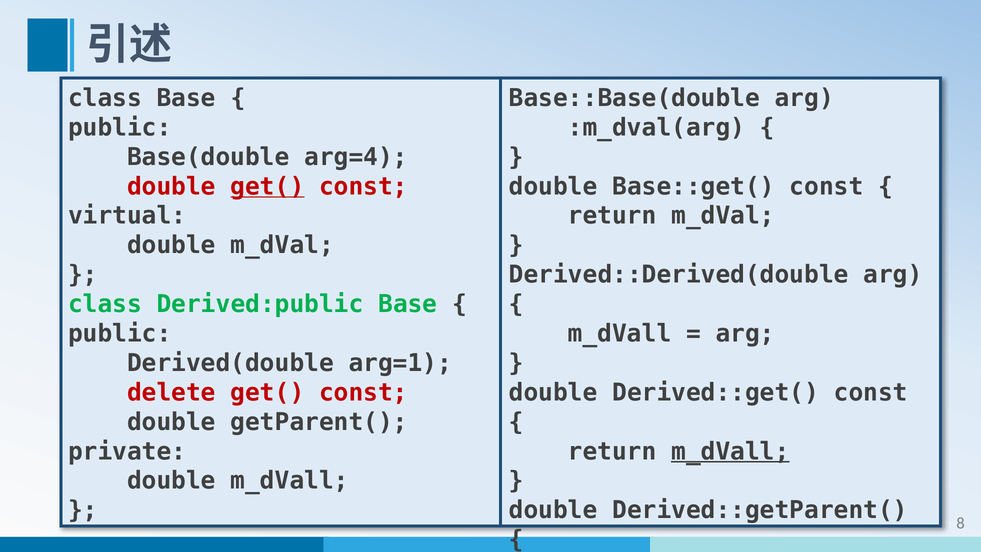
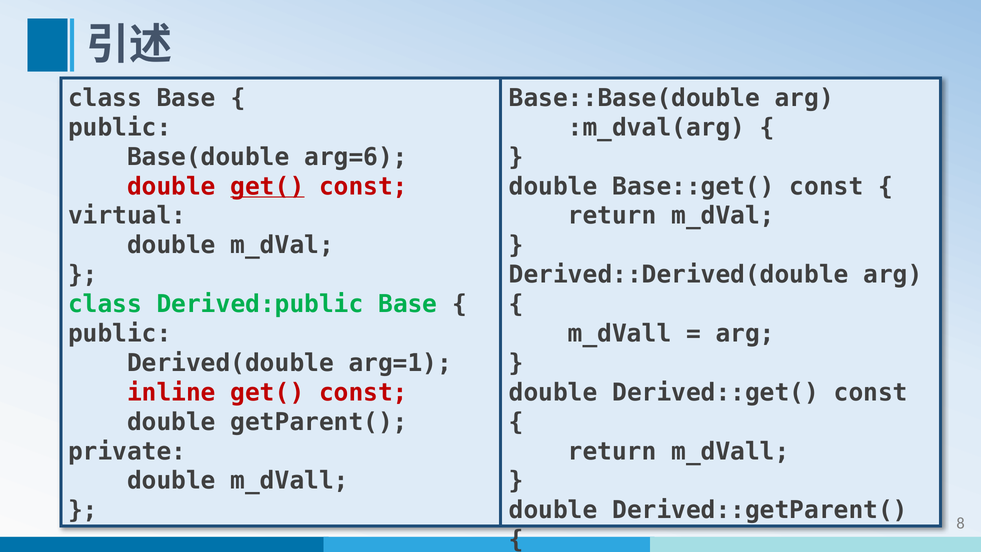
arg=4: arg=4 -> arg=6 (356, 157)
delete: delete -> inline (171, 392)
m_dVall underline: present -> none (730, 451)
